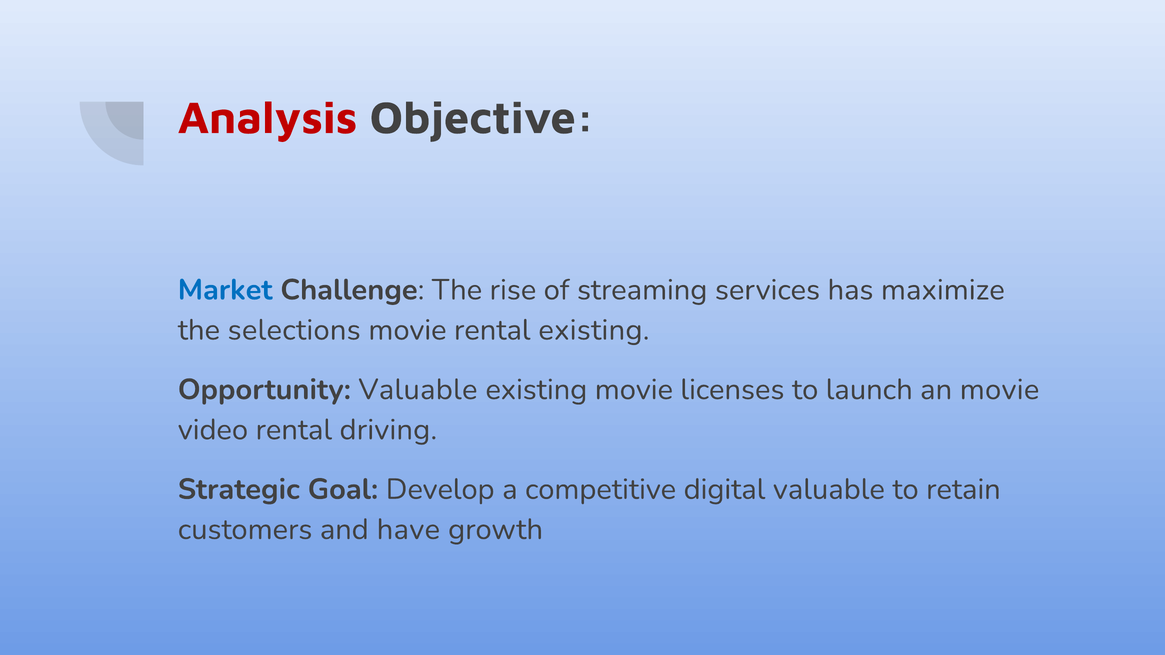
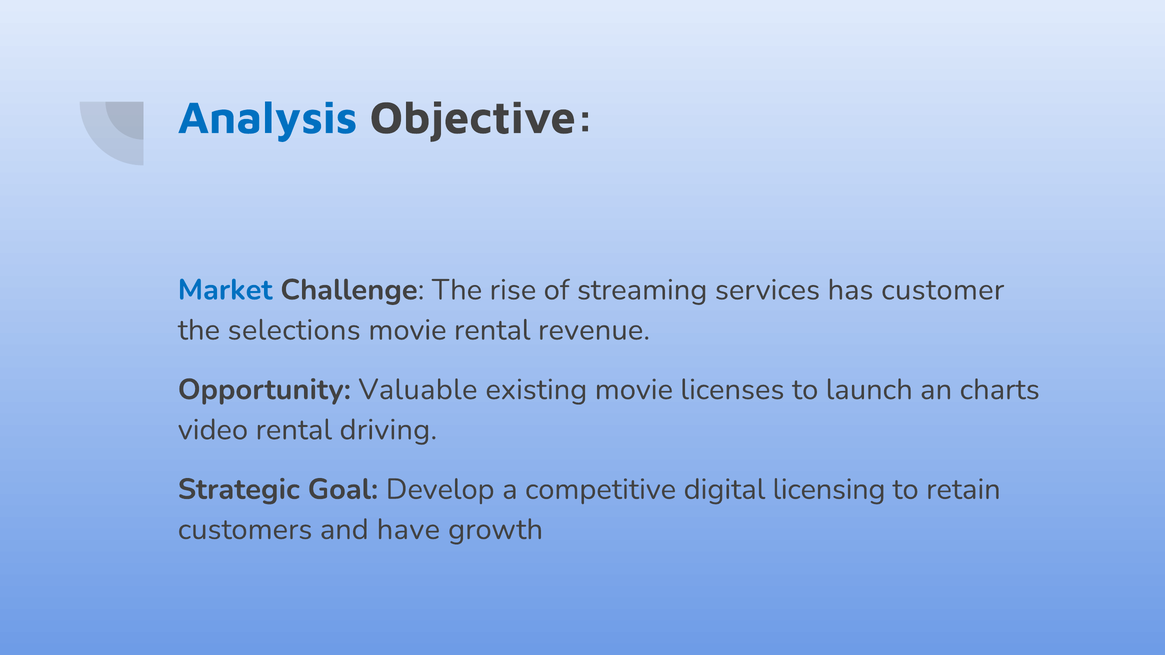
Analysis colour: red -> blue (268, 118)
maximize: maximize -> customer (943, 290)
rental existing: existing -> revenue (594, 330)
an movie: movie -> charts (1000, 390)
digital valuable: valuable -> licensing (829, 489)
